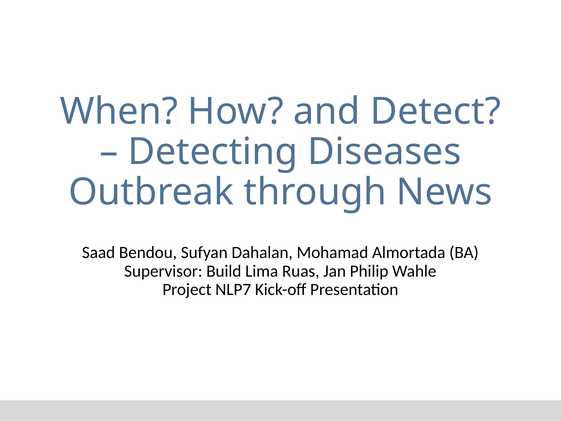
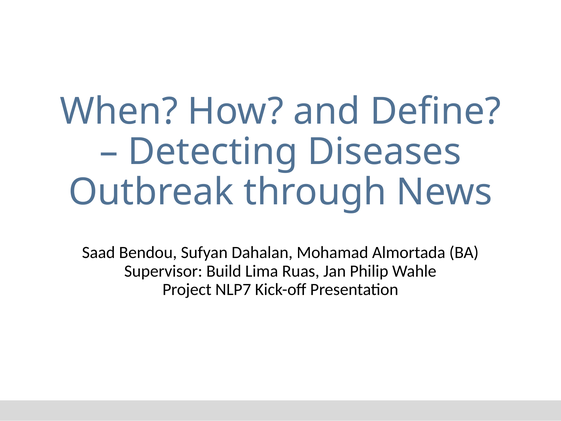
Detect: Detect -> Define (436, 111)
